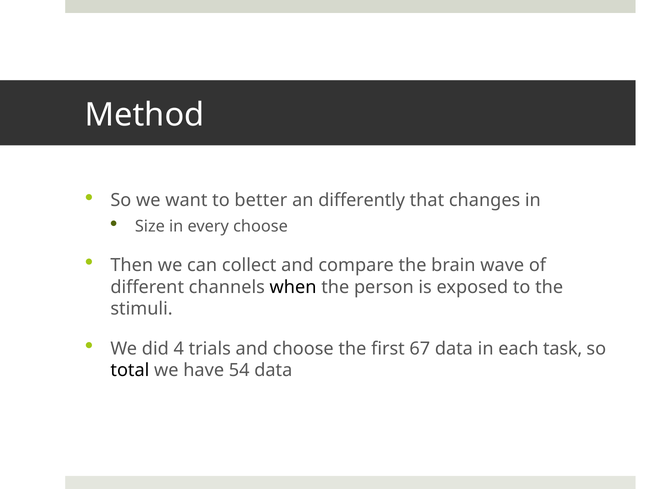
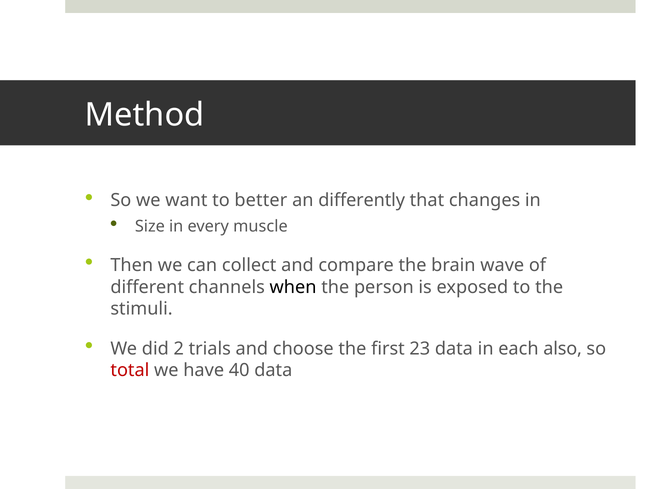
every choose: choose -> muscle (260, 226)
4: 4 -> 2 (179, 349)
67: 67 -> 23 (420, 349)
task: task -> also (563, 349)
total colour: black -> red (130, 370)
54: 54 -> 40 (239, 370)
